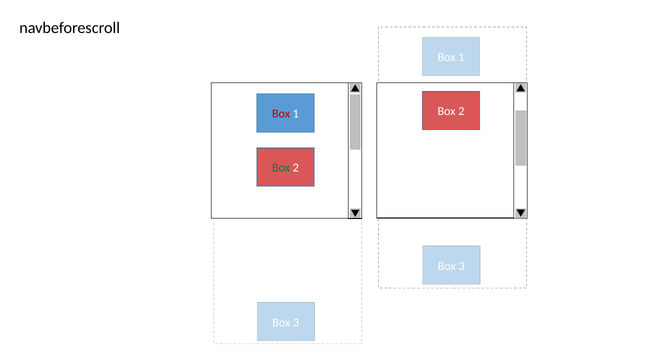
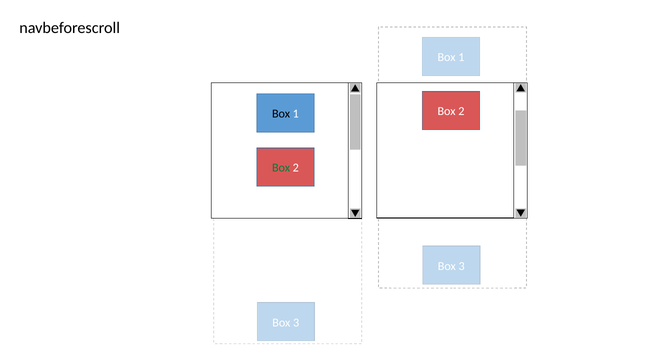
Box colour: red -> black (281, 114)
